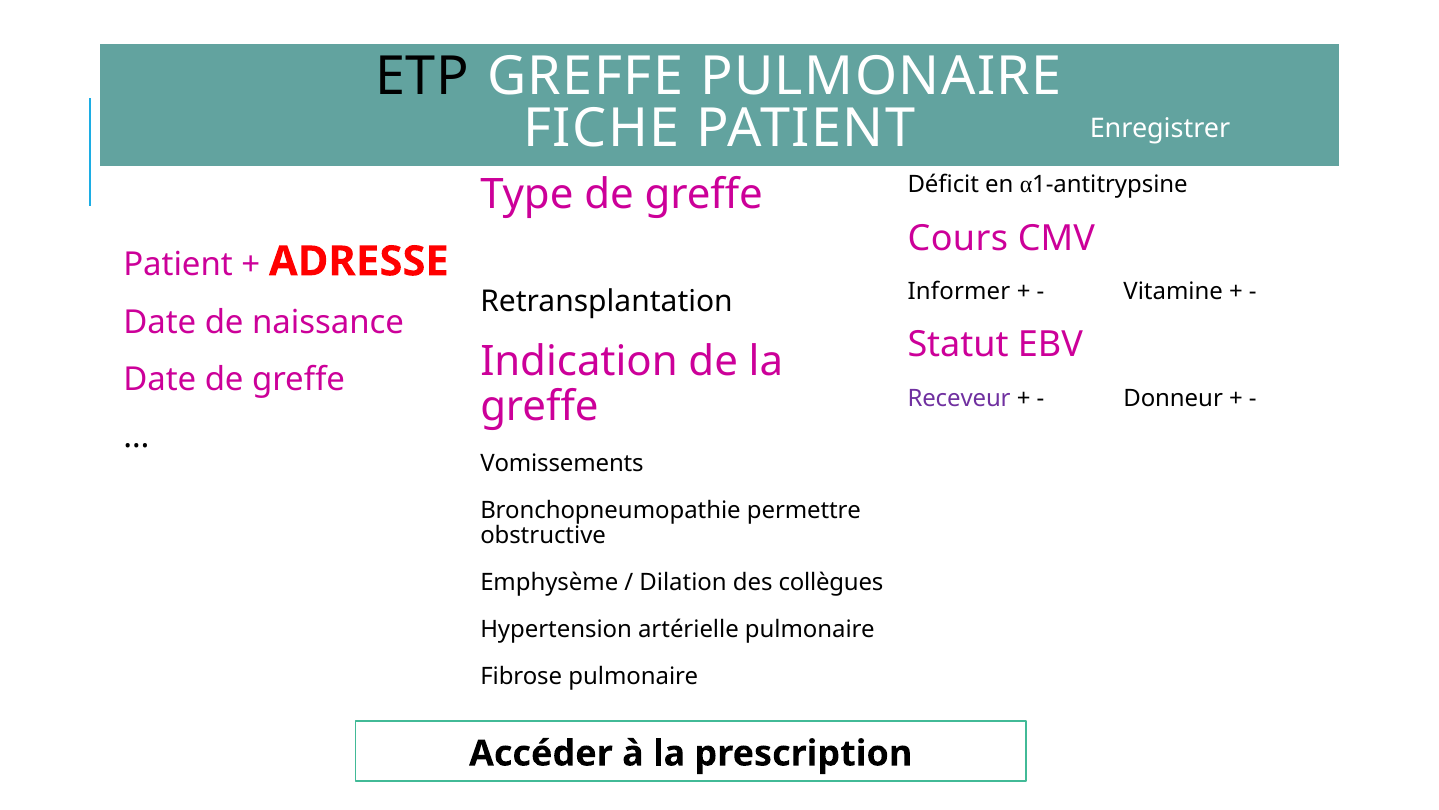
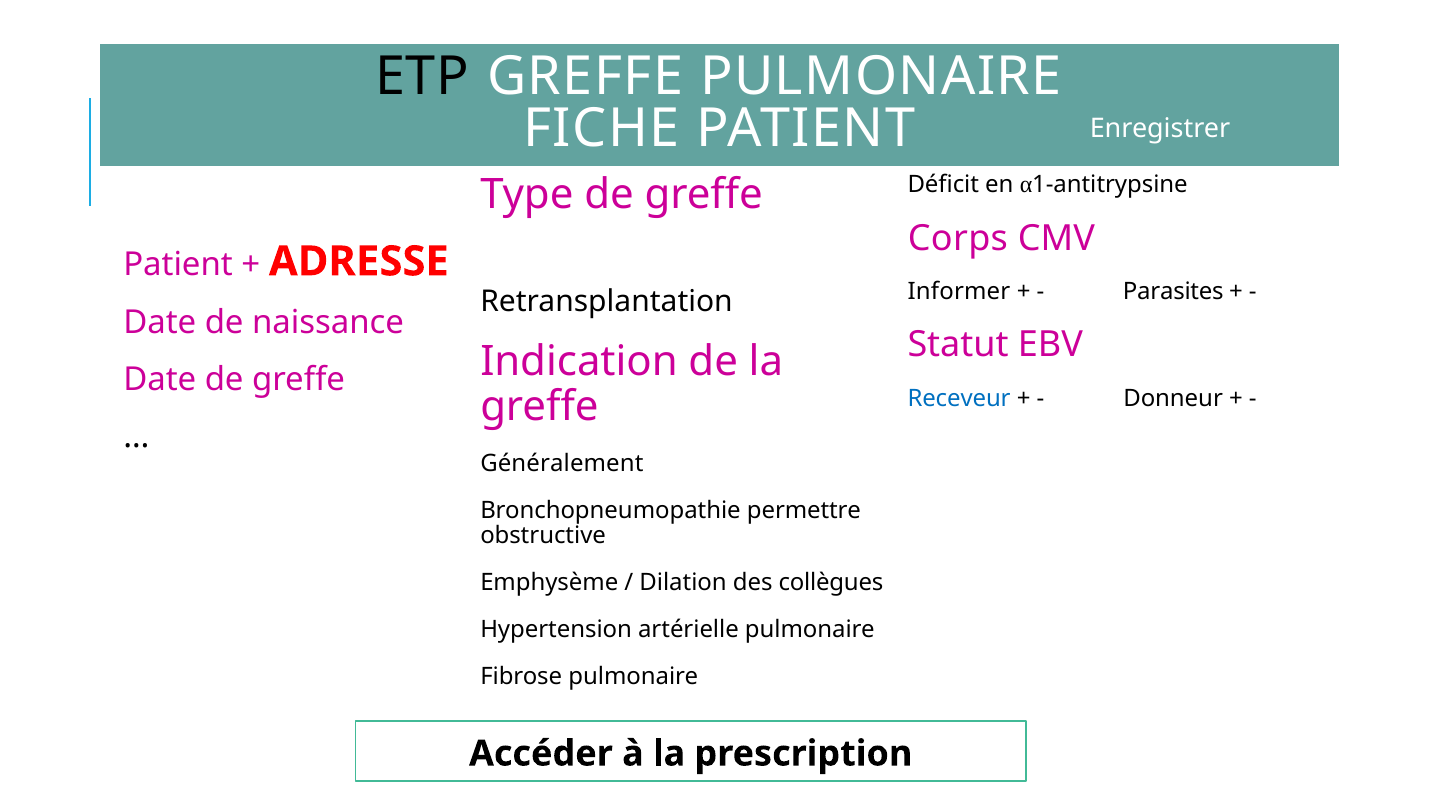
Cours: Cours -> Corps (958, 238)
Vitamine: Vitamine -> Parasites (1173, 292)
Receveur colour: purple -> blue (959, 398)
Vomissements: Vomissements -> Généralement (562, 463)
